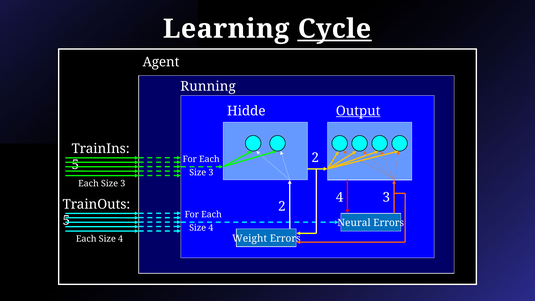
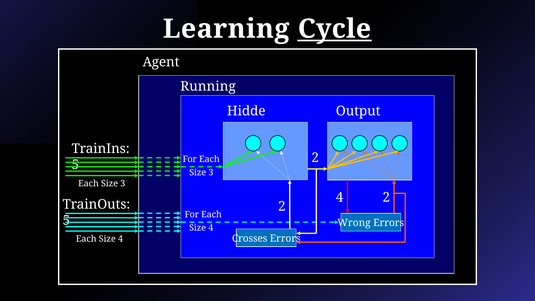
Output underline: present -> none (358, 111)
3: 3 -> 2 (386, 198)
Neural: Neural -> Wrong (354, 223)
Weight: Weight -> Crosses (250, 238)
